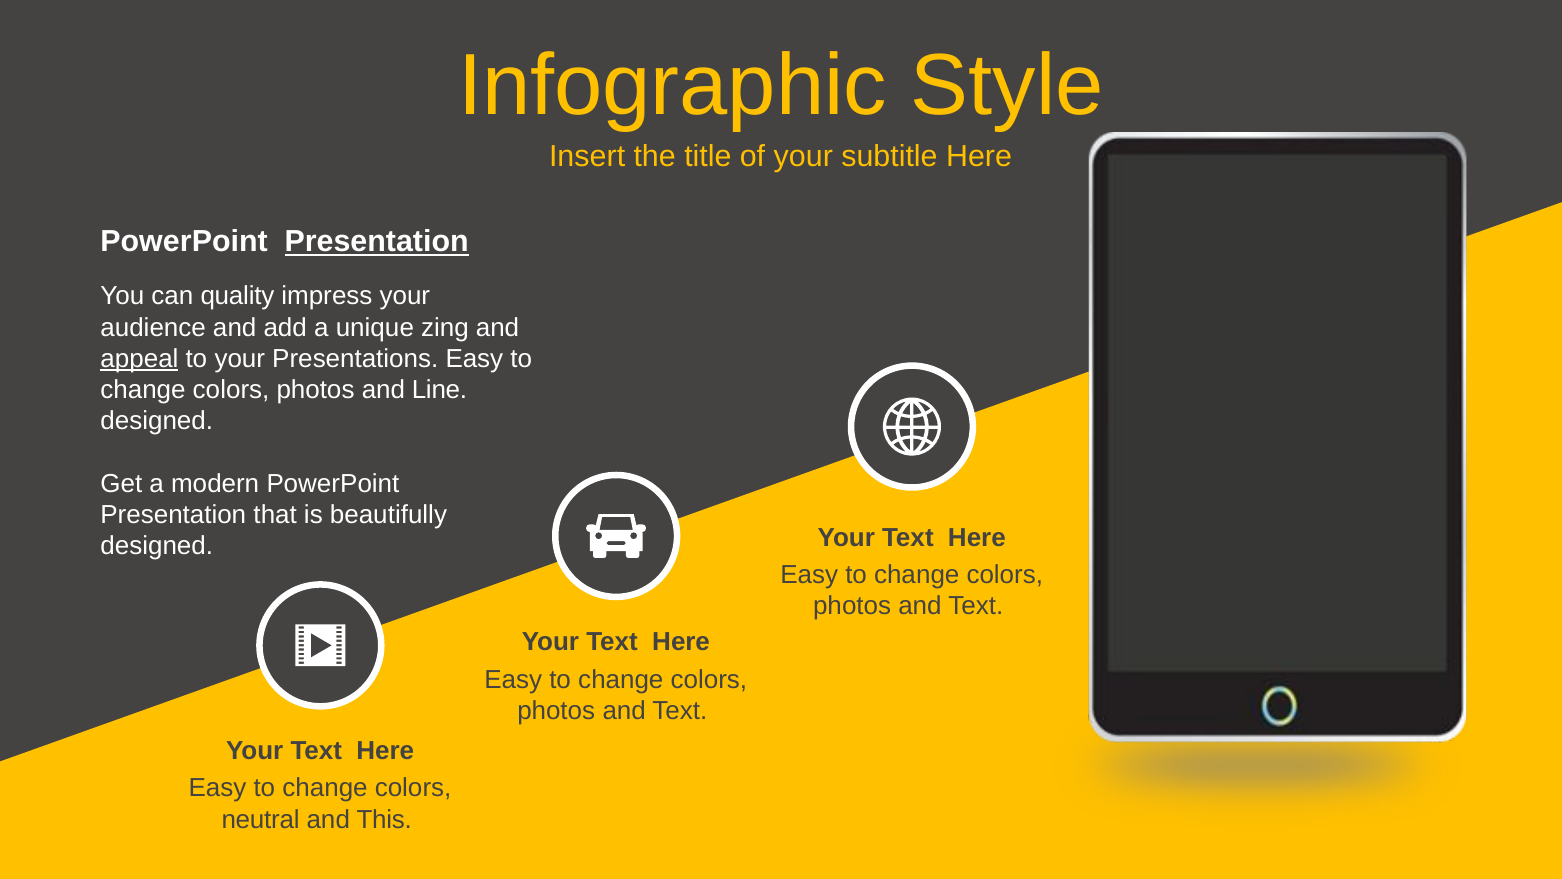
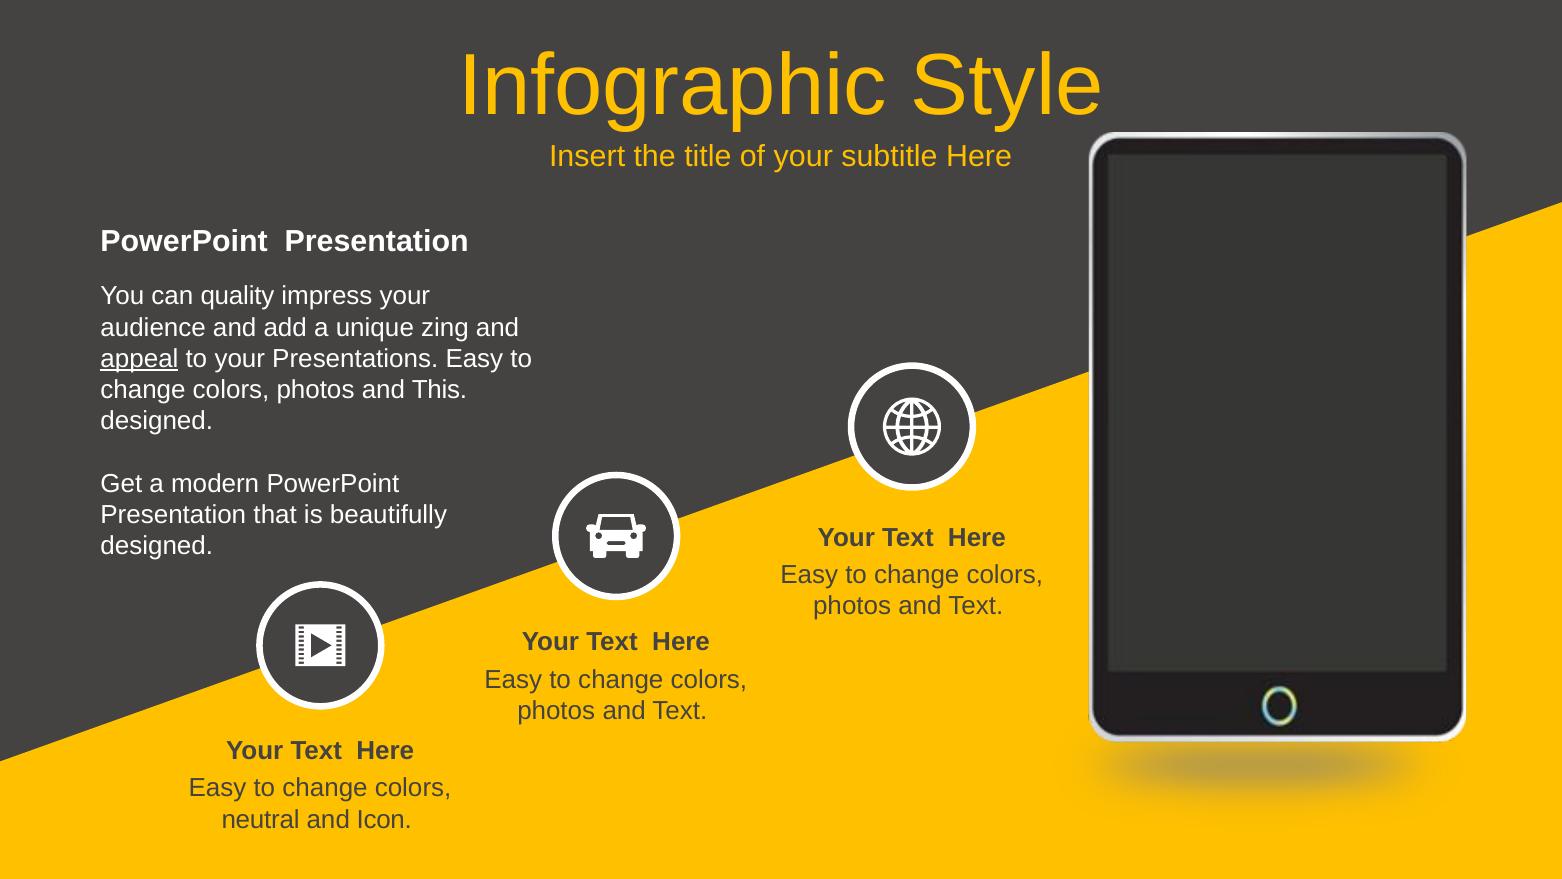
Presentation underline: present -> none (377, 242)
Line: Line -> This (439, 390)
This: This -> Icon (384, 819)
